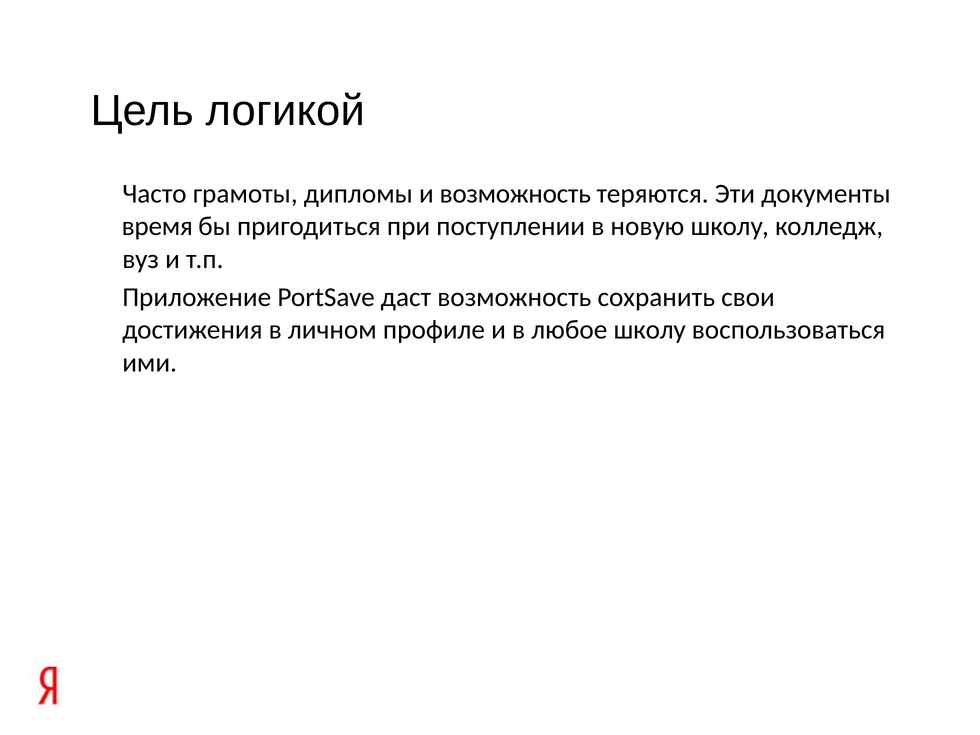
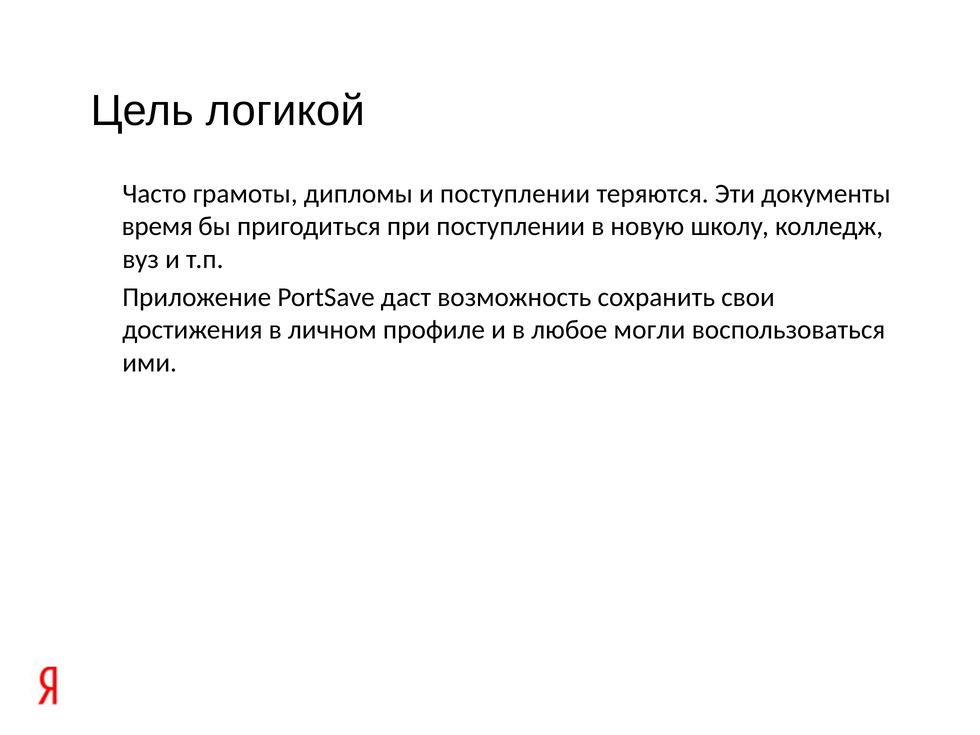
и возможность: возможность -> поступлении (515, 194)
любое школу: школу -> могли (649, 330)
